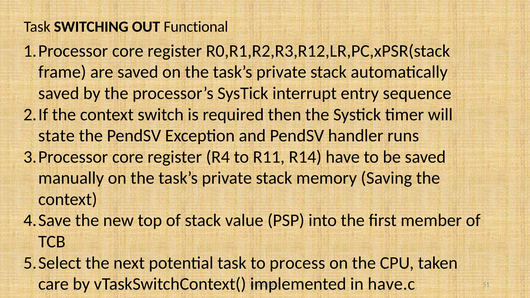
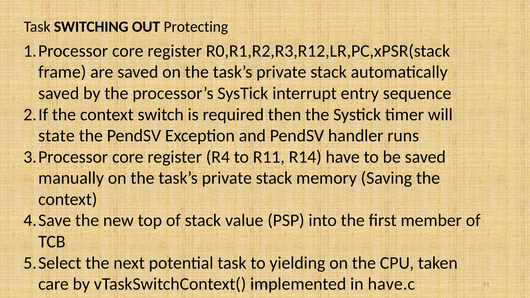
Functional: Functional -> Protecting (196, 27)
process: process -> yielding (297, 263)
